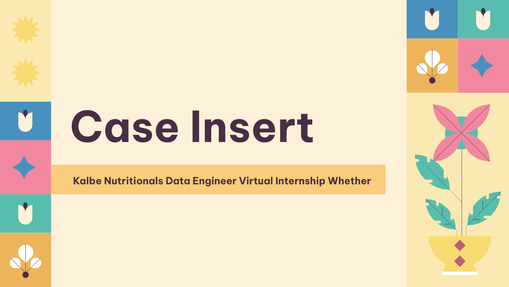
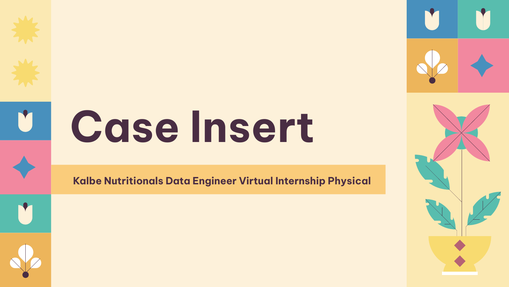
Whether: Whether -> Physical (349, 181)
